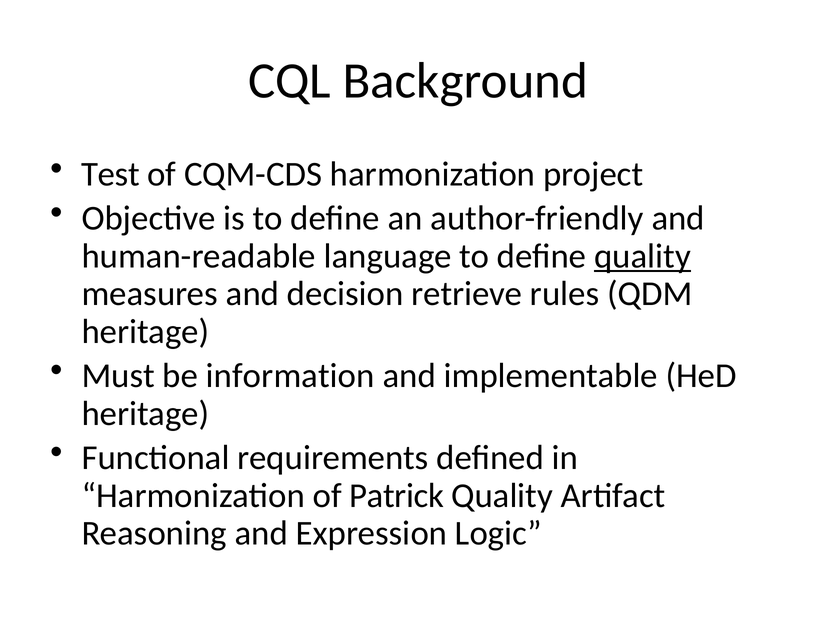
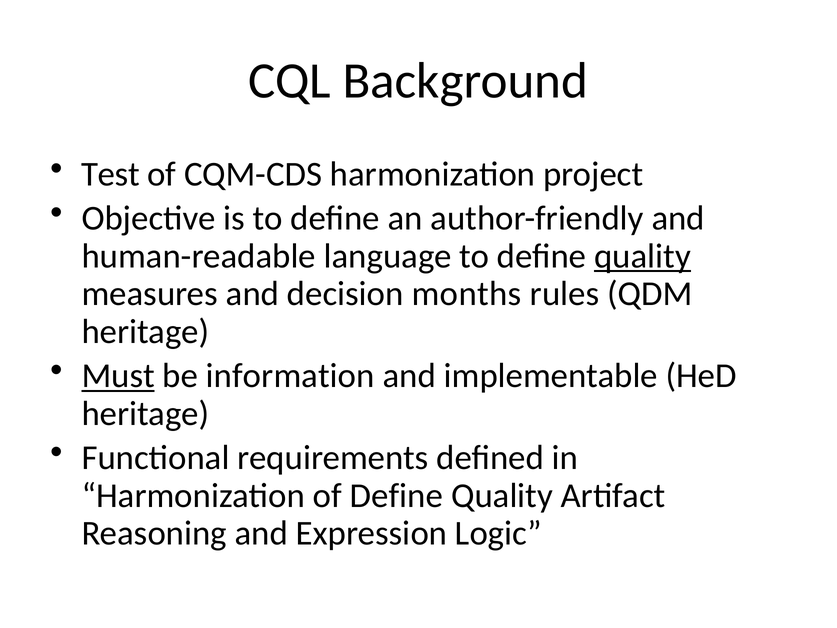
retrieve: retrieve -> months (467, 294)
Must underline: none -> present (118, 376)
of Patrick: Patrick -> Define (396, 495)
